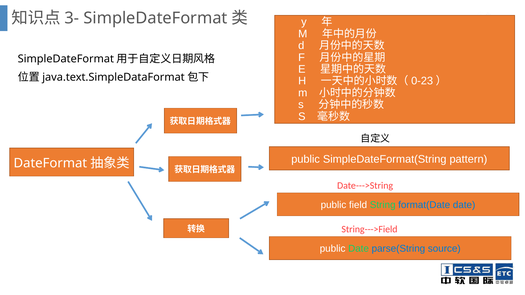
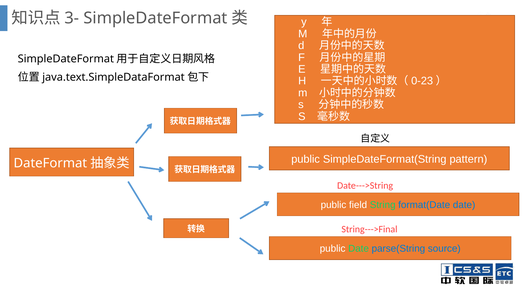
String--->Field: String--->Field -> String--->Final (369, 229)
